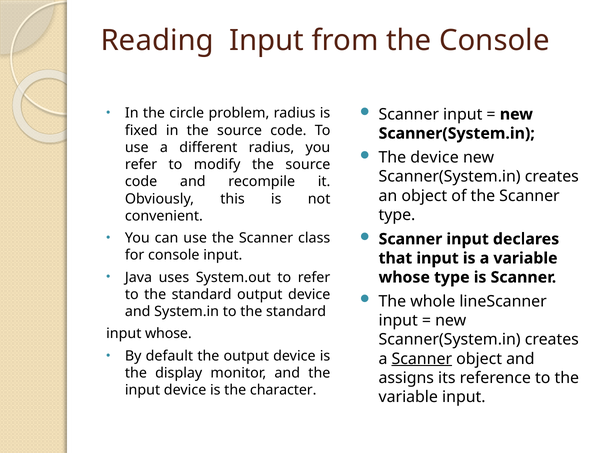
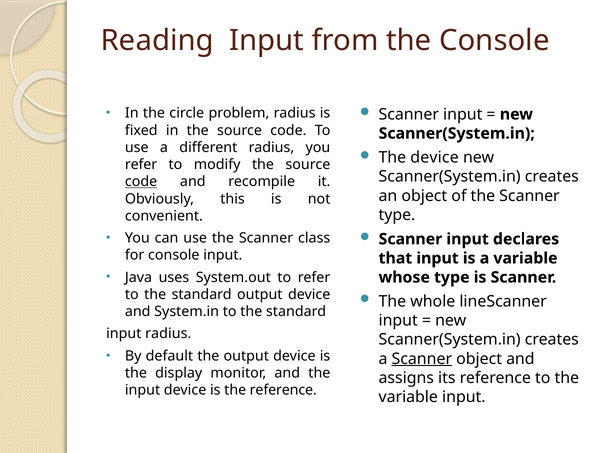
code underline: none -> present (141, 182)
input whose: whose -> radius (168, 334)
the character: character -> reference (283, 390)
